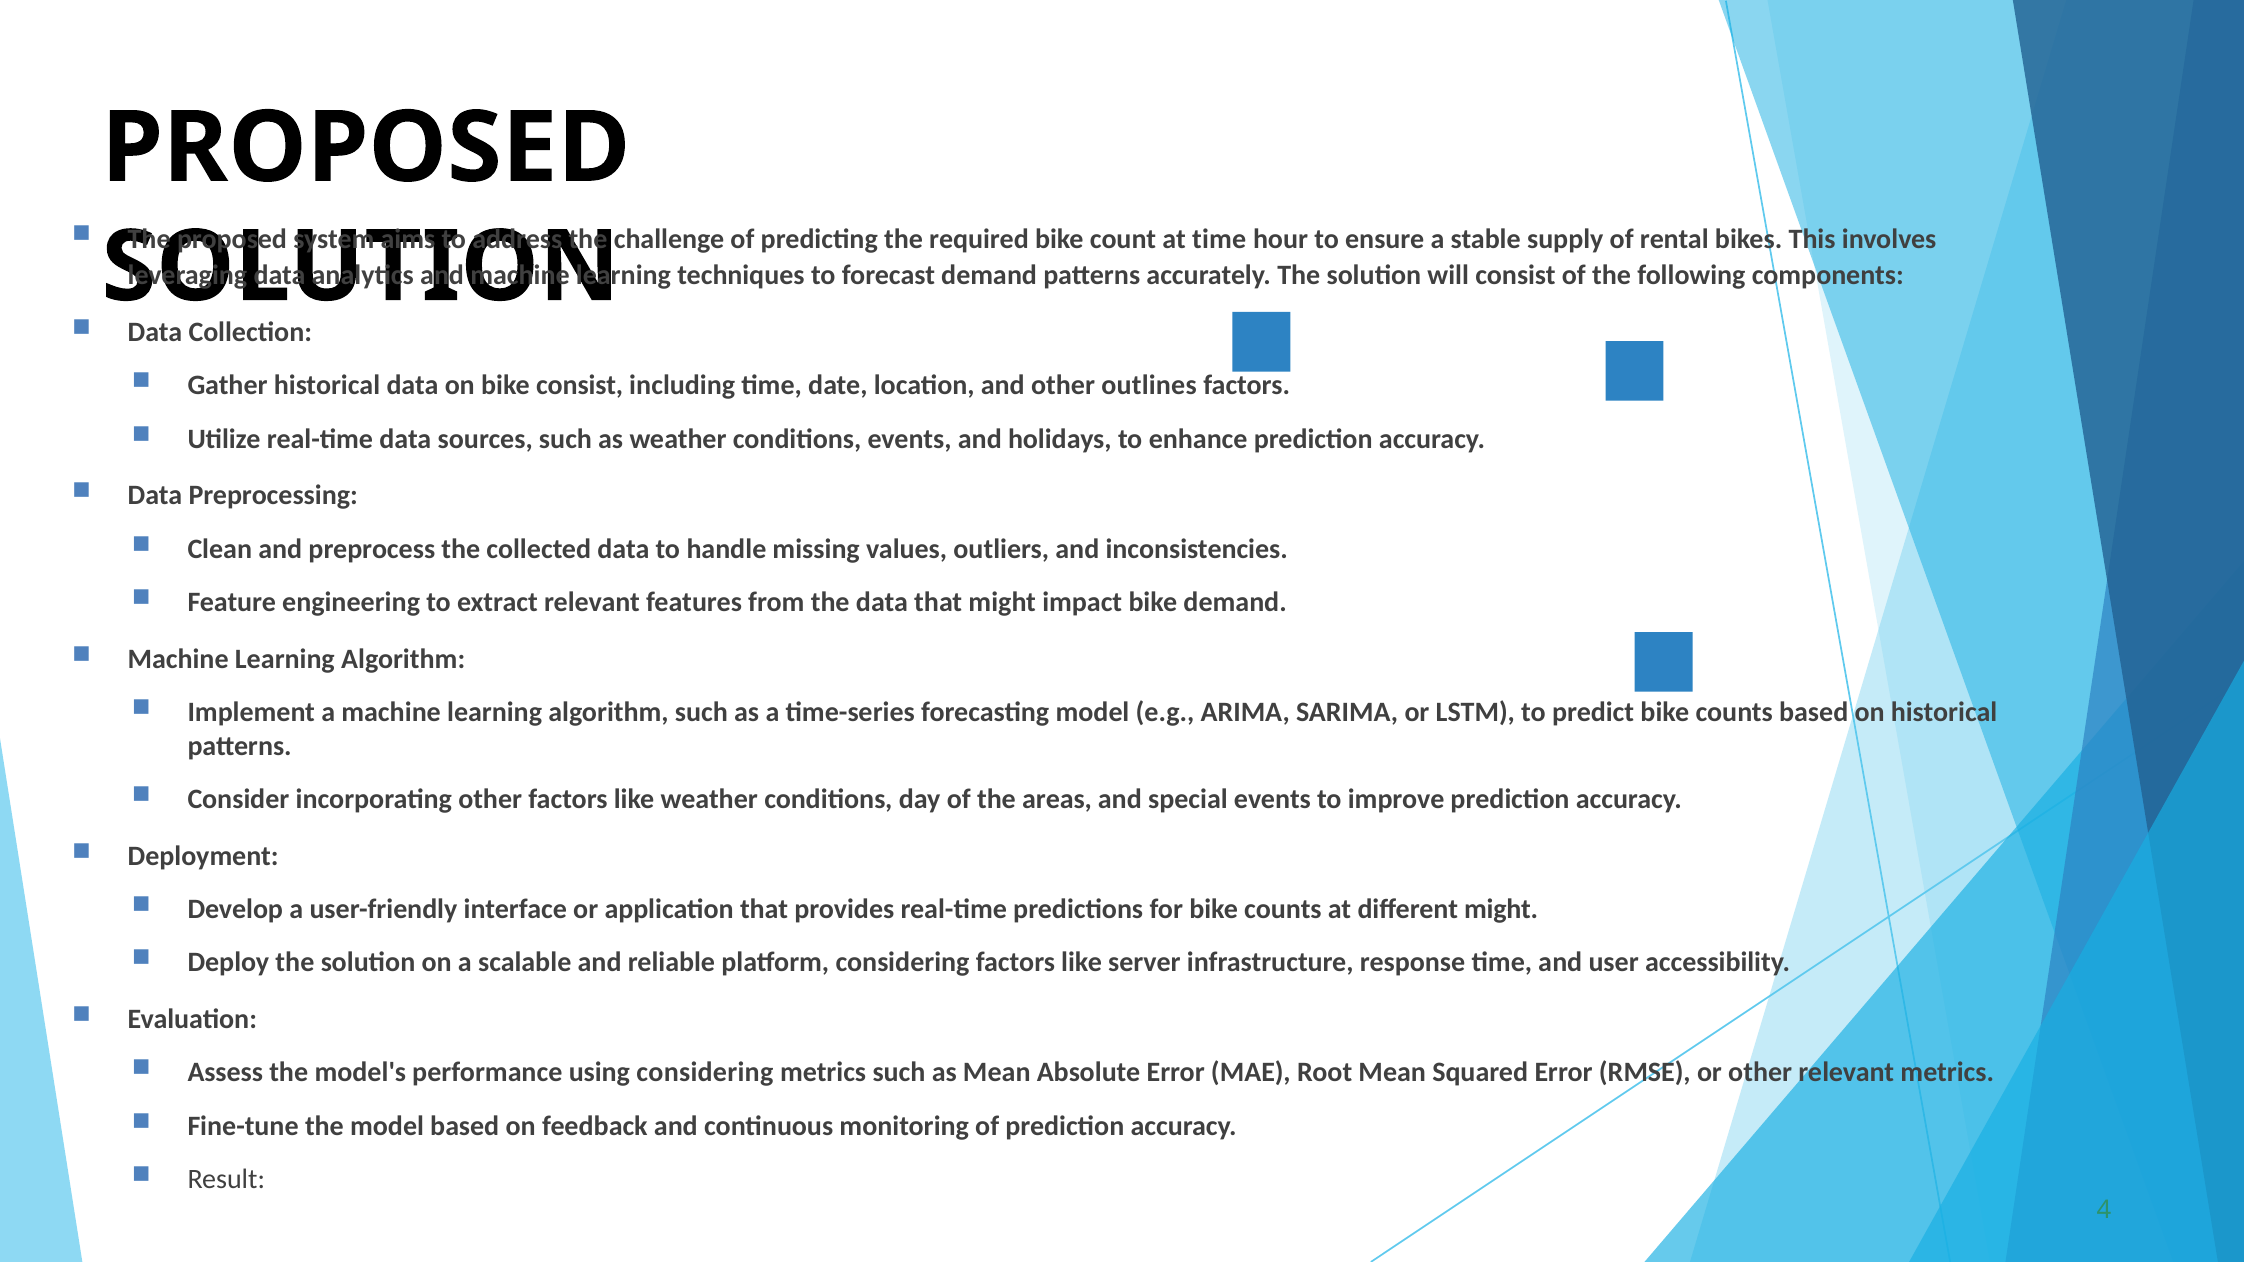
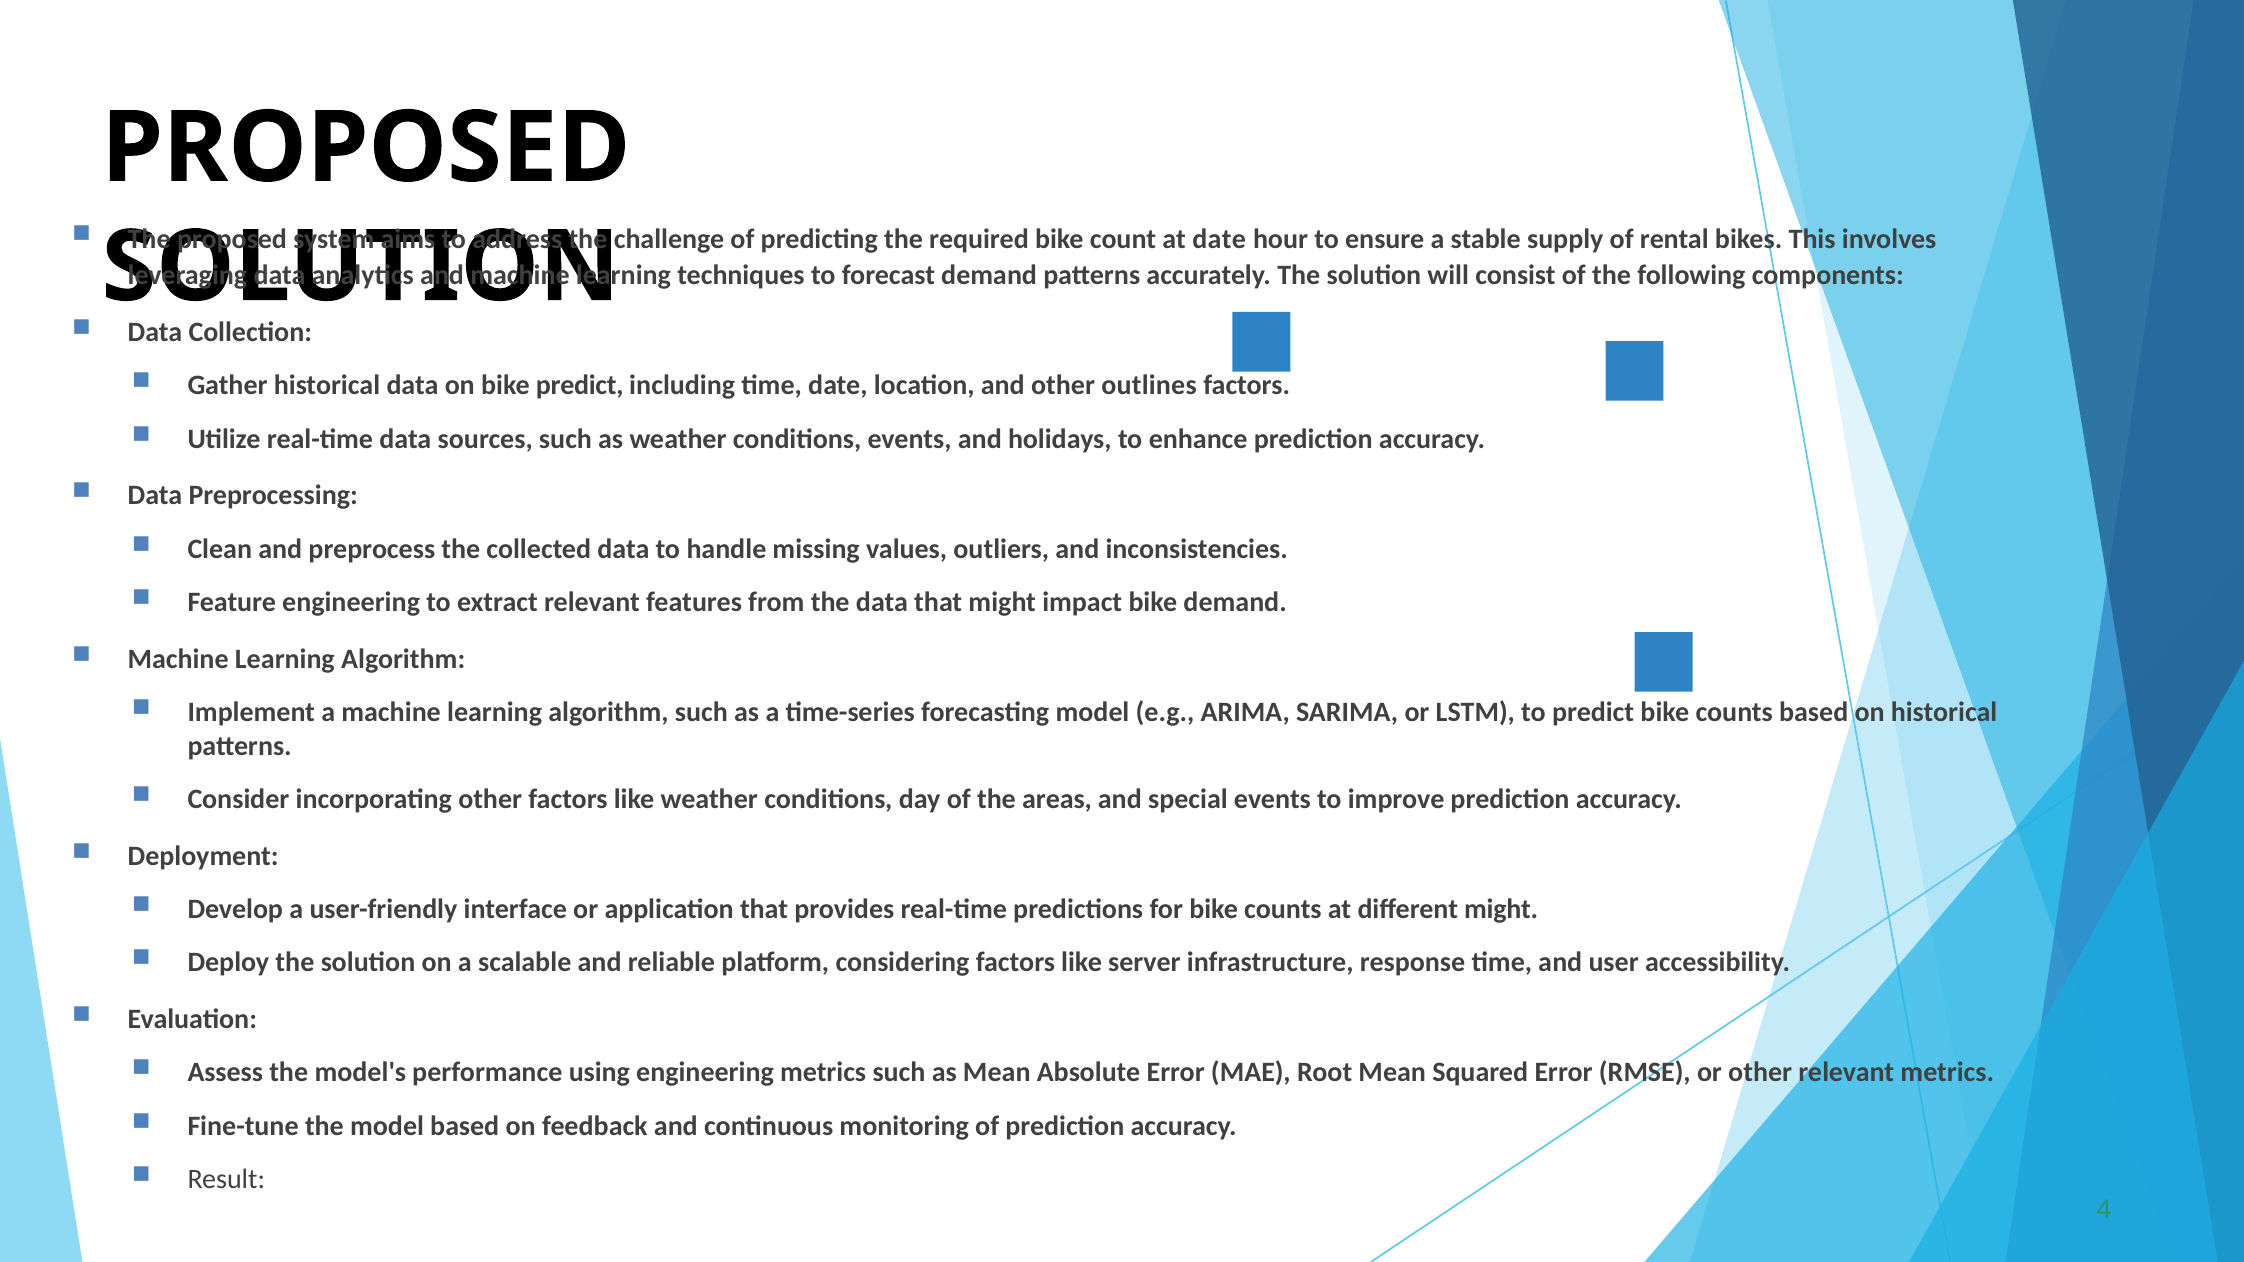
at time: time -> date (1219, 239)
bike consist: consist -> predict (580, 386)
using considering: considering -> engineering (705, 1073)
